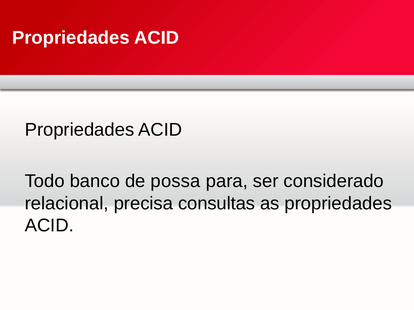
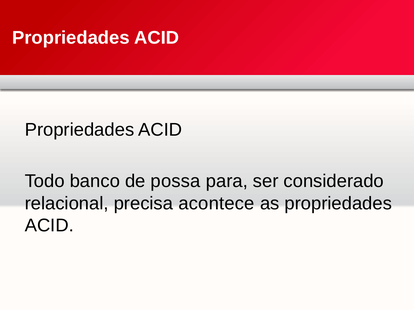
consultas: consultas -> acontece (216, 204)
